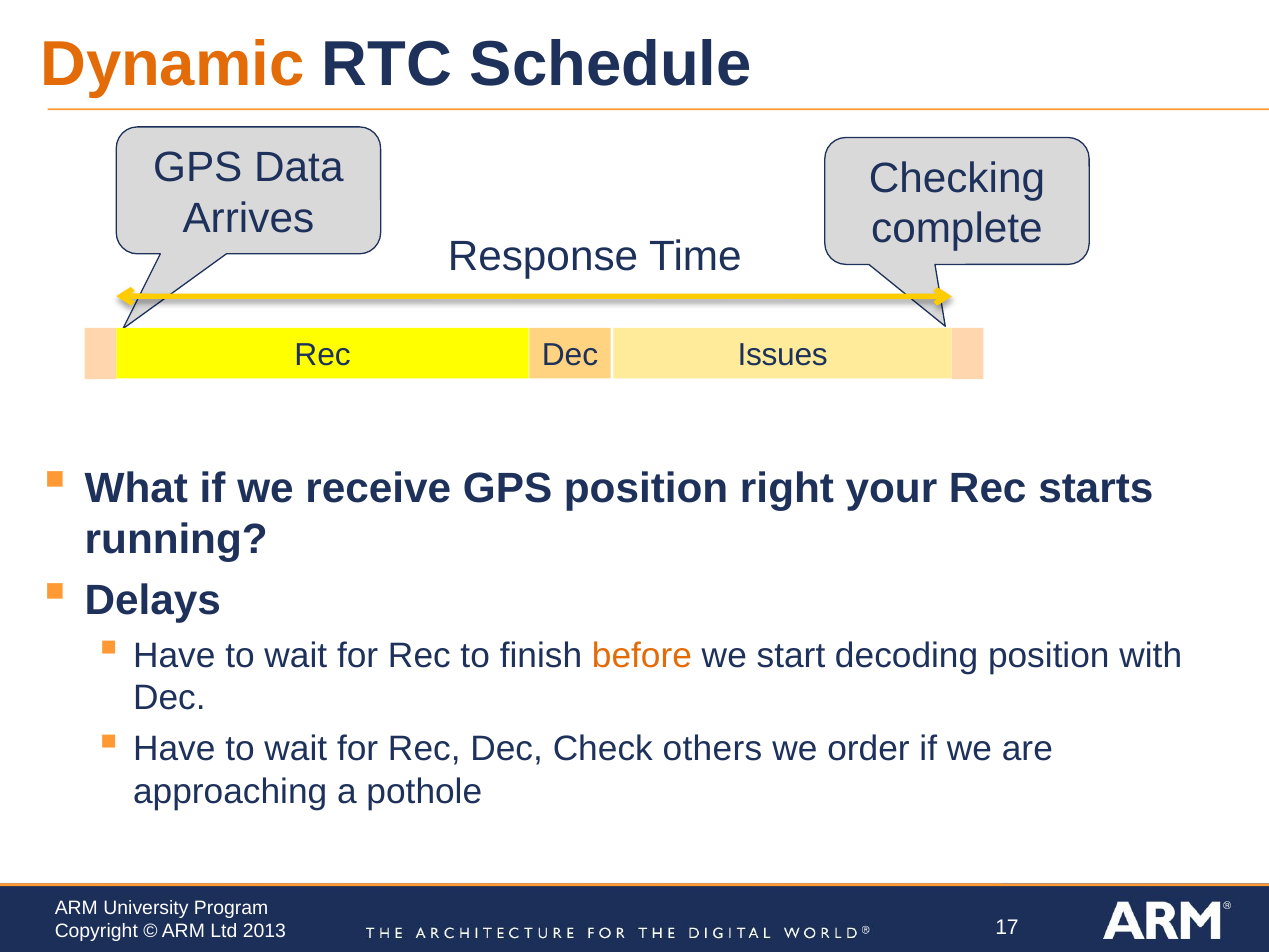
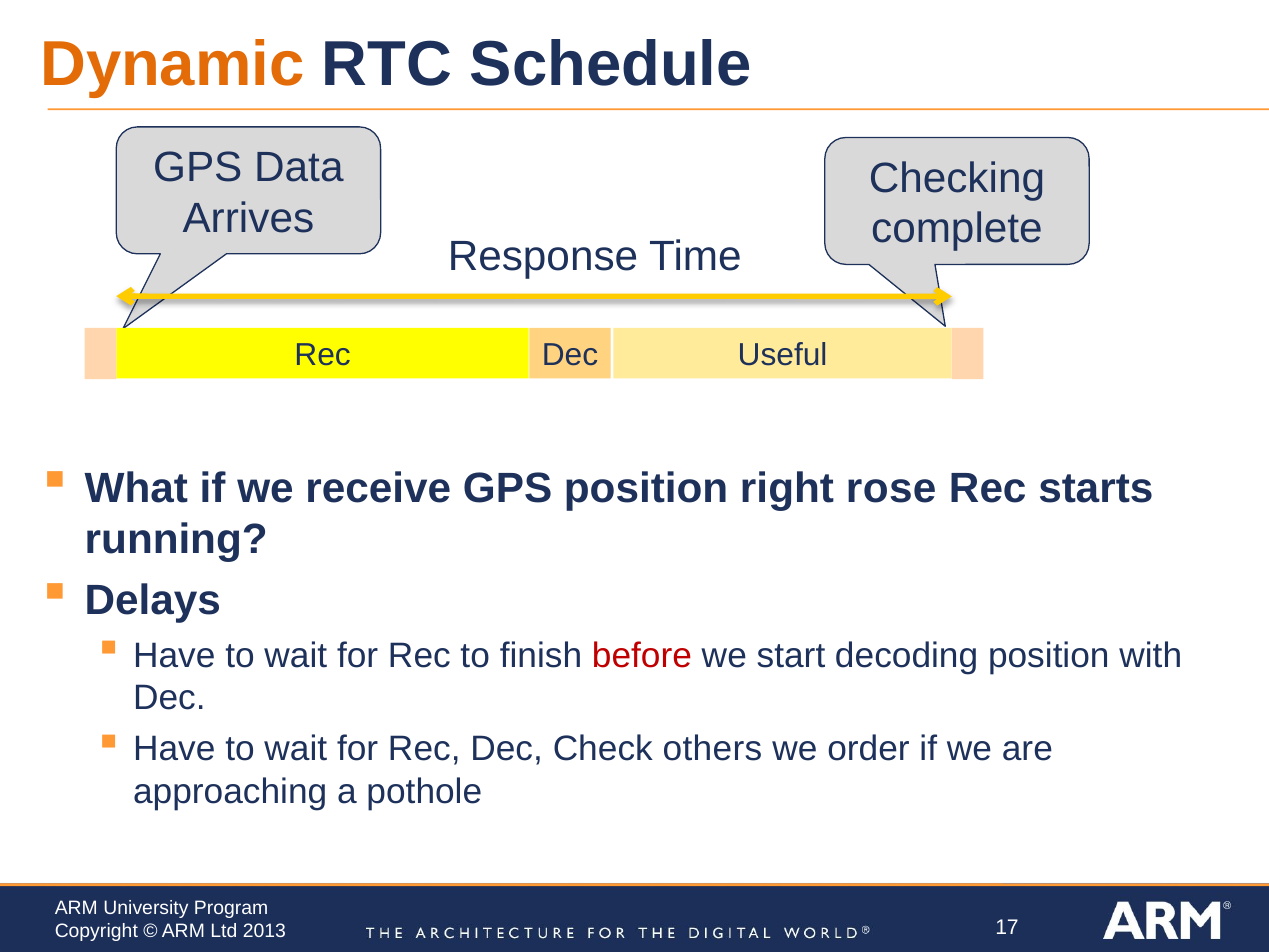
Issues: Issues -> Useful (783, 355)
your: your -> rose (891, 489)
before colour: orange -> red (642, 656)
